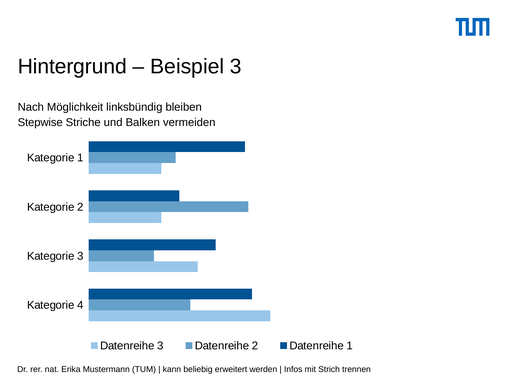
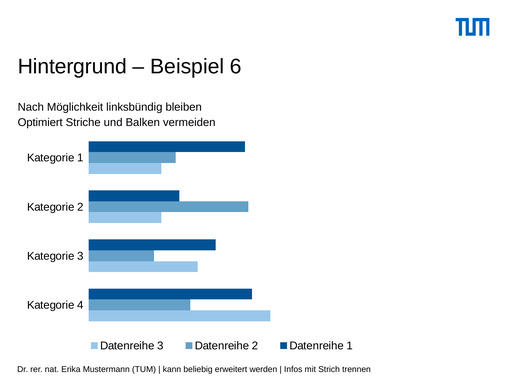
Beispiel 3: 3 -> 6 (236, 66)
Stepwise: Stepwise -> Optimiert (40, 123)
